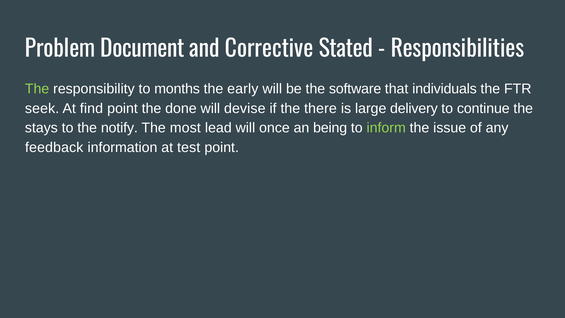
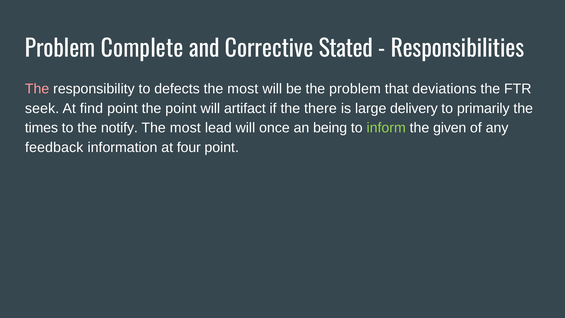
Document: Document -> Complete (142, 49)
The colour: light green -> pink (37, 89)
months: months -> defects (177, 89)
early: early -> most (243, 89)
the software: software -> problem (355, 89)
individuals: individuals -> deviations (444, 89)
the done: done -> point (181, 108)
devise: devise -> artifact (245, 108)
continue: continue -> primarily (483, 108)
stays: stays -> times (41, 128)
issue: issue -> given (450, 128)
test: test -> four (189, 147)
